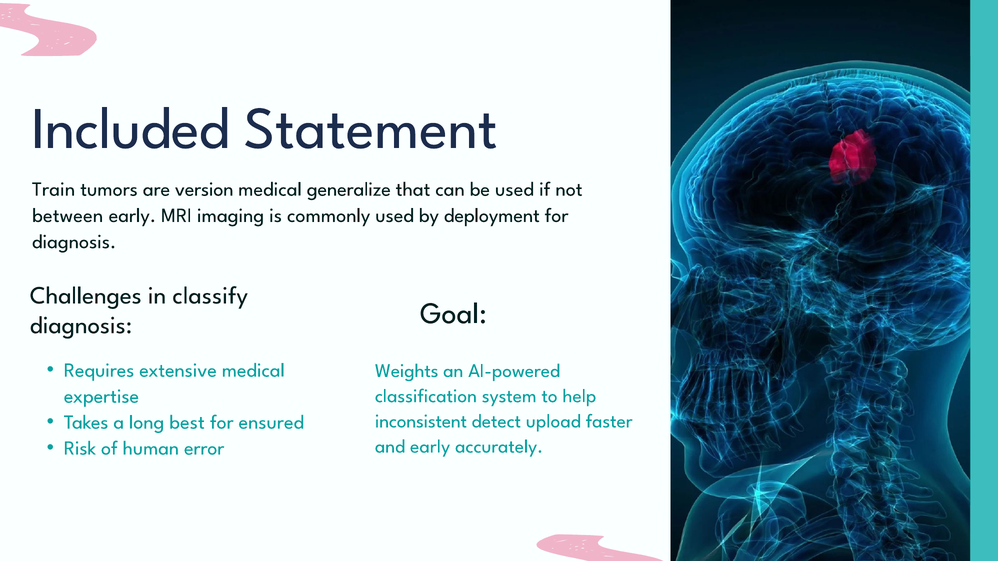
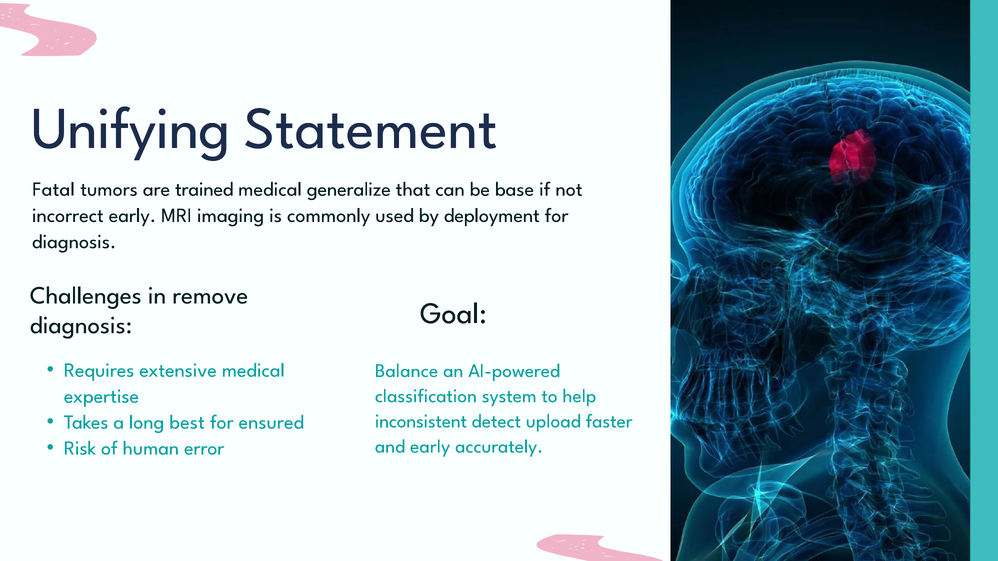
Included: Included -> Unifying (131, 128)
Train: Train -> Fatal (54, 189)
version: version -> trained (204, 189)
be used: used -> base (515, 189)
between: between -> incorrect (68, 215)
classify: classify -> remove (210, 295)
Weights: Weights -> Balance (407, 371)
